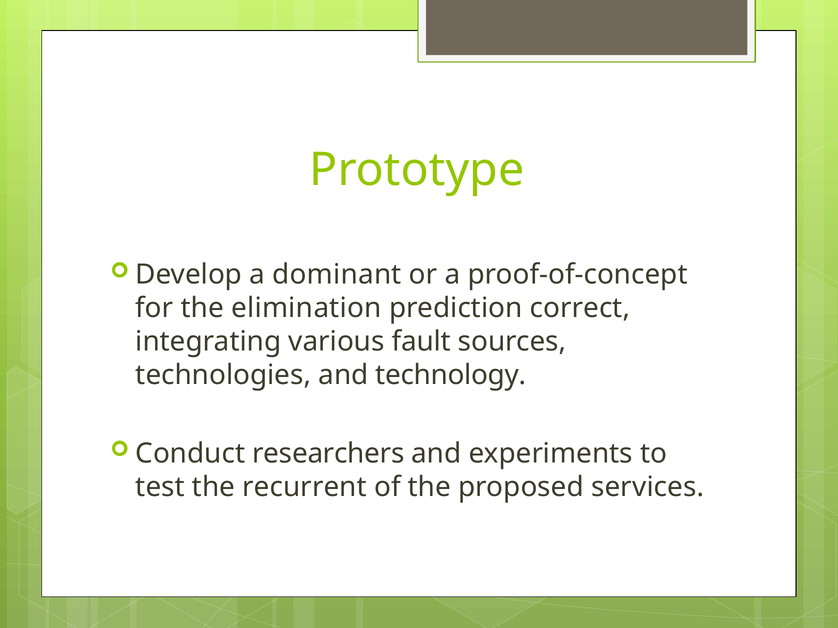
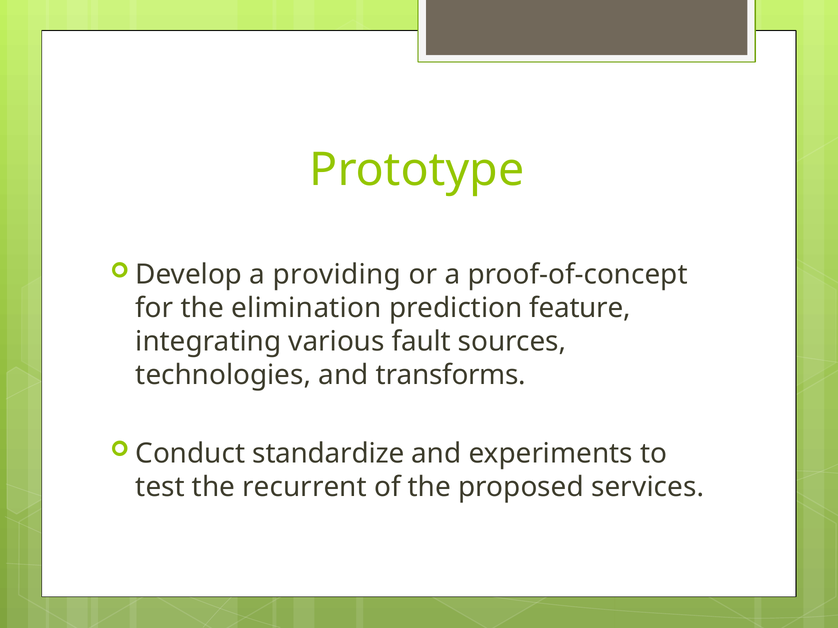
dominant: dominant -> providing (337, 275)
correct: correct -> feature (580, 308)
technology: technology -> transforms (451, 376)
researchers: researchers -> standardize (328, 454)
